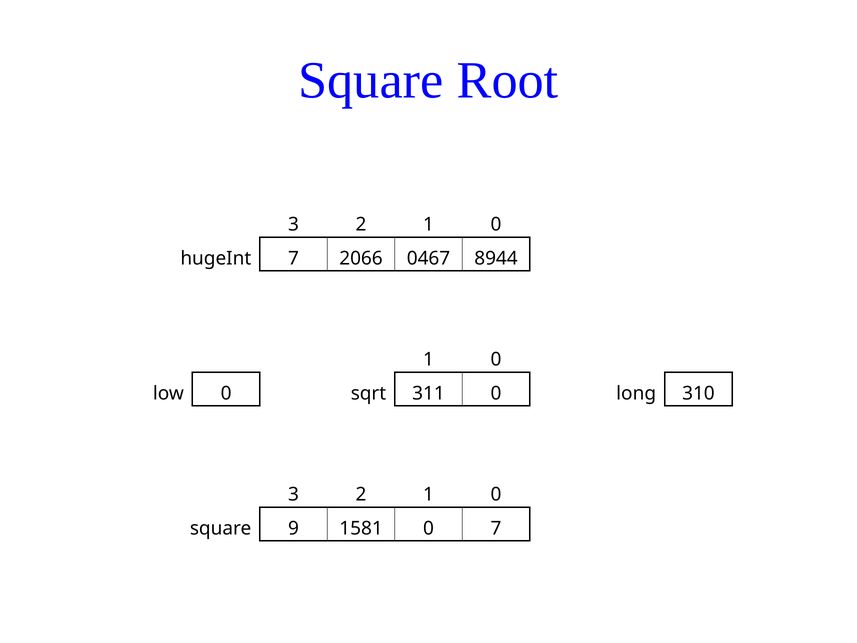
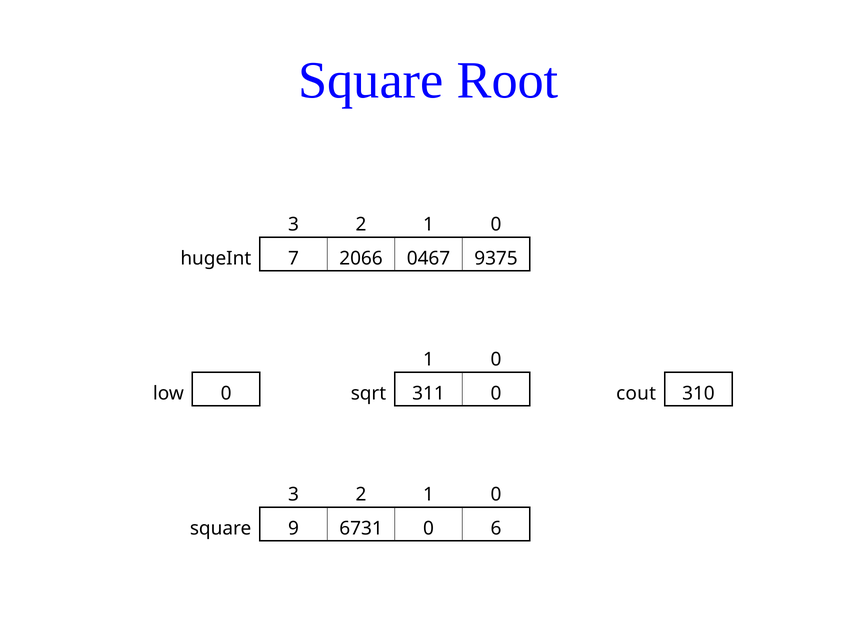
8944: 8944 -> 9375 (496, 258)
long: long -> cout (636, 393)
1581: 1581 -> 6731 (361, 528)
0 7: 7 -> 6 (496, 528)
